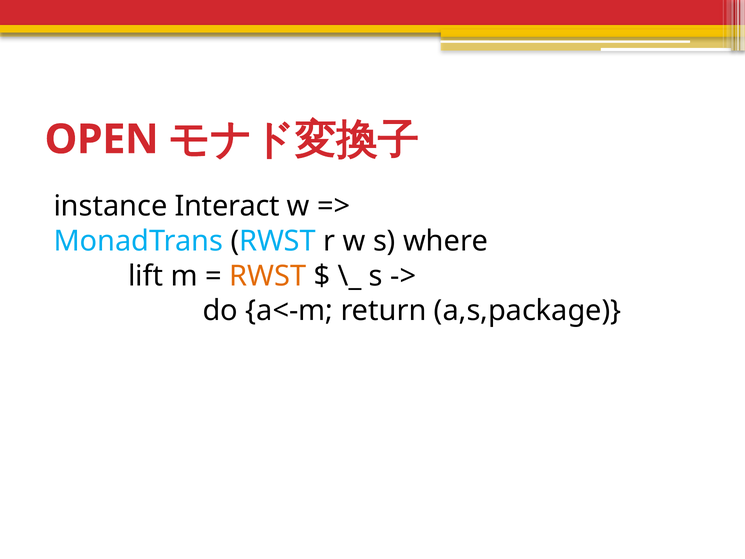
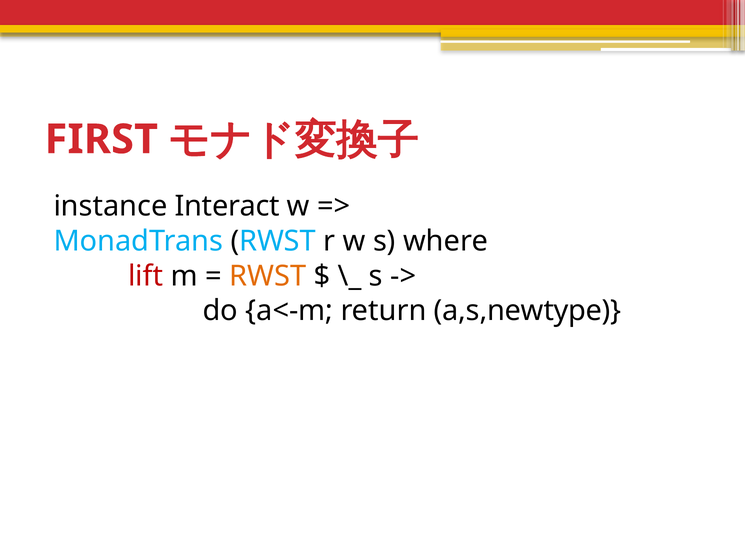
OPEN: OPEN -> FIRST (101, 139)
lift colour: black -> red (146, 276)
a,s,package: a,s,package -> a,s,newtype (528, 311)
